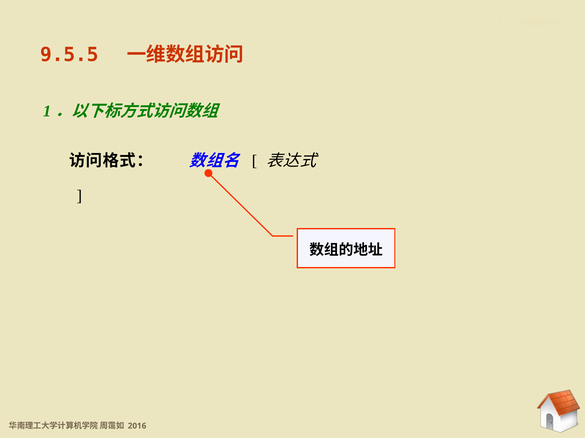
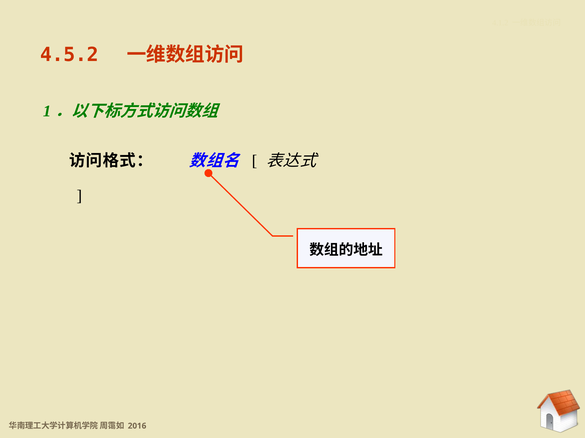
9.5.5: 9.5.5 -> 4.5.2 (69, 55)
